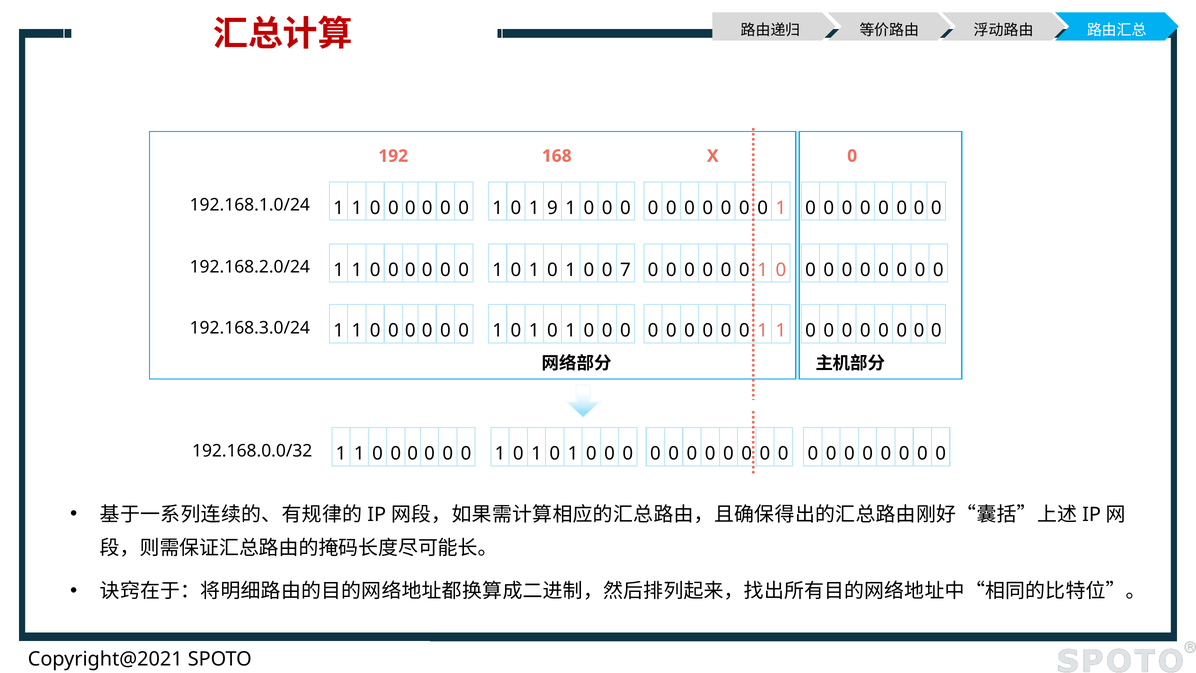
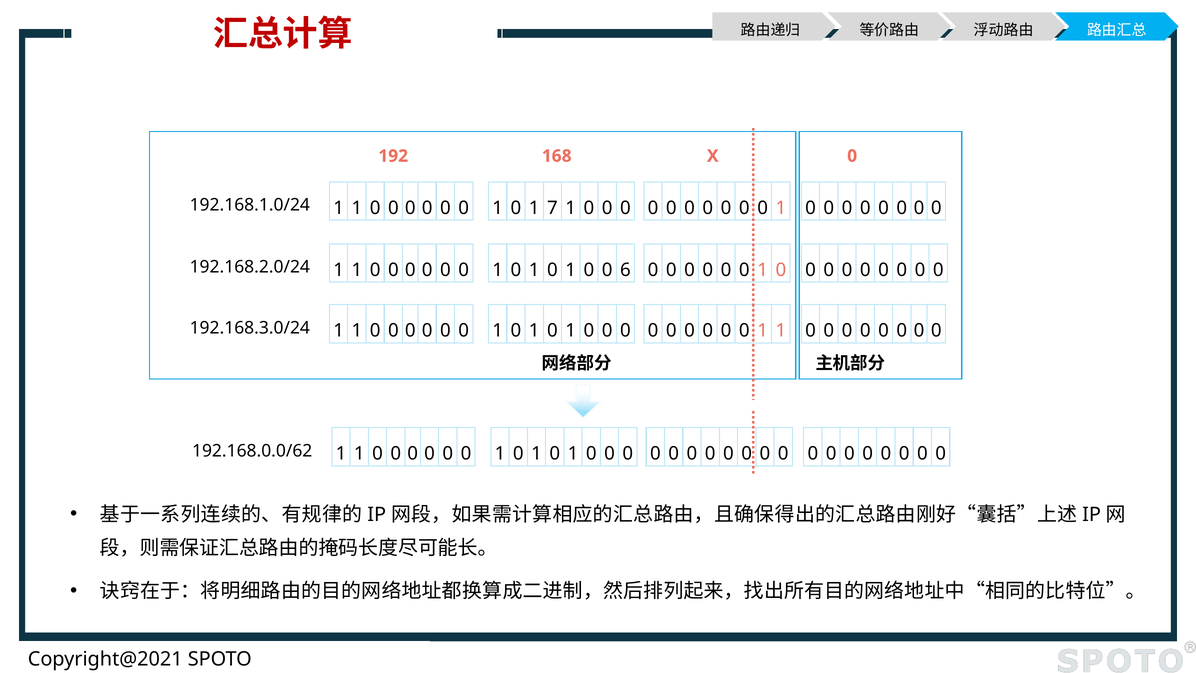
9: 9 -> 7 (552, 208)
7: 7 -> 6 (625, 270)
192.168.0.0/32: 192.168.0.0/32 -> 192.168.0.0/62 (252, 451)
